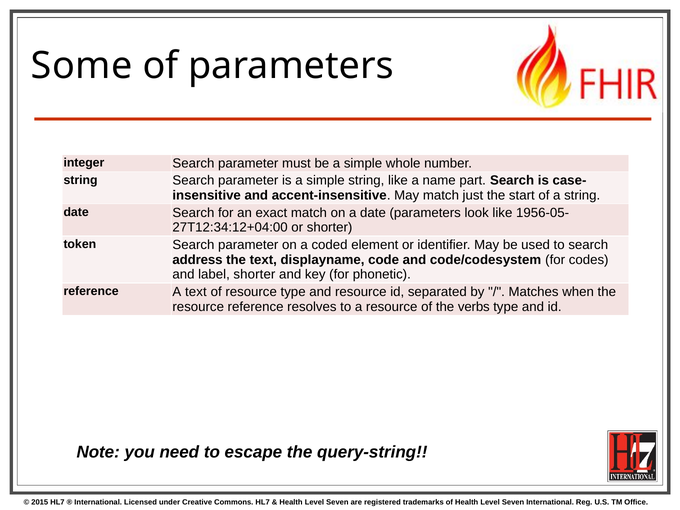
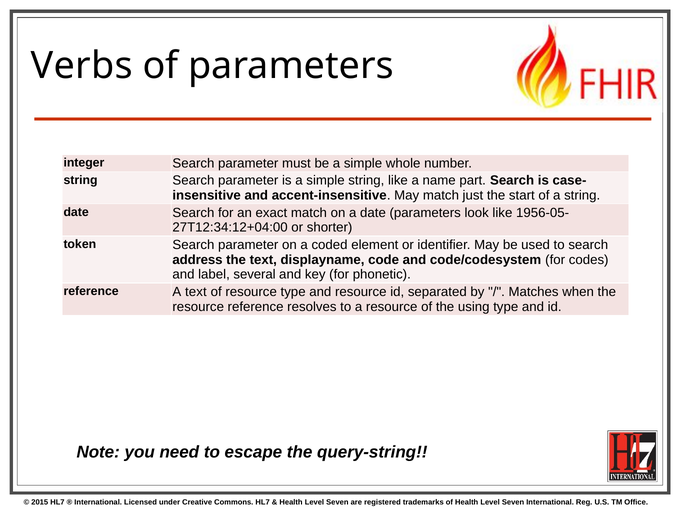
Some: Some -> Verbs (82, 66)
label shorter: shorter -> several (255, 275)
verbs: verbs -> using (474, 307)
